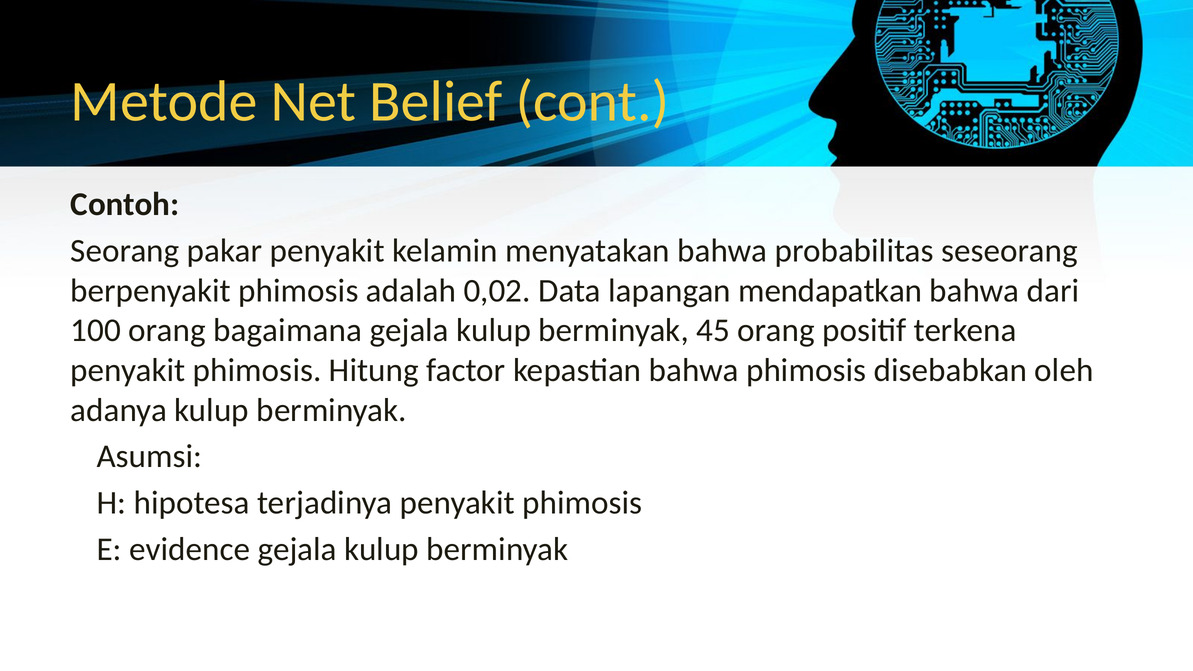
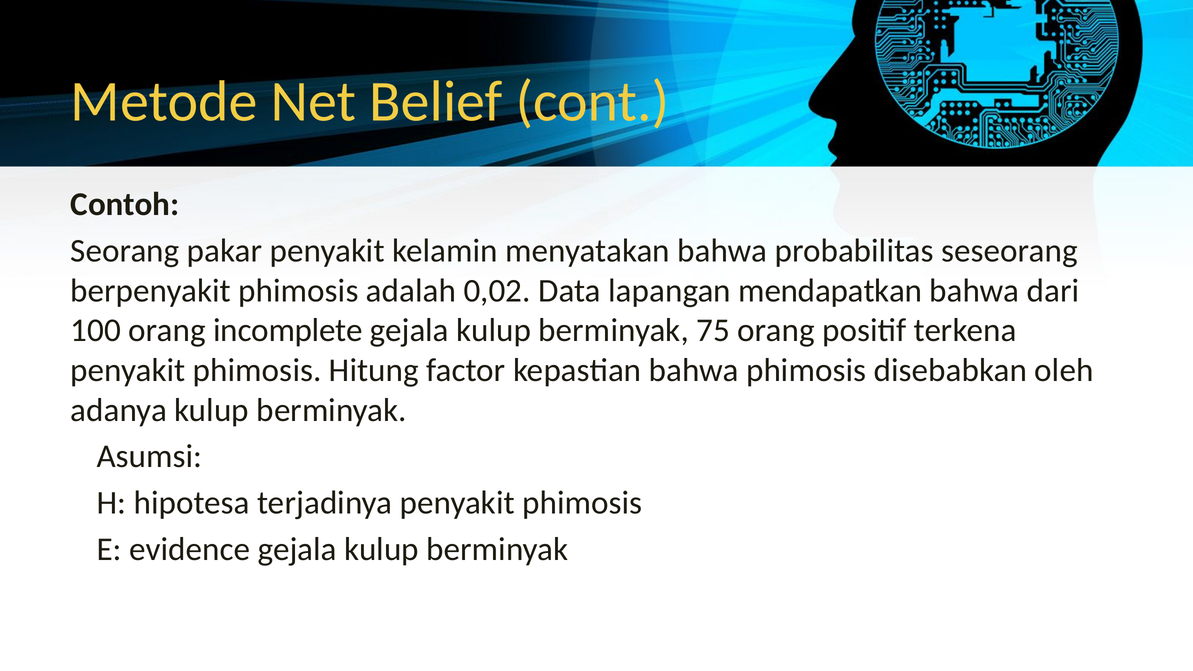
bagaimana: bagaimana -> incomplete (288, 330)
45: 45 -> 75 (713, 330)
